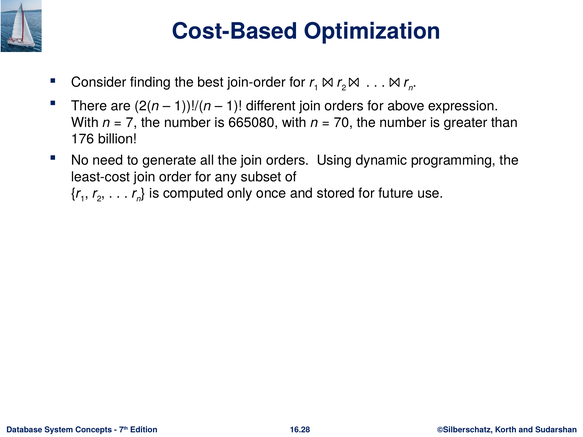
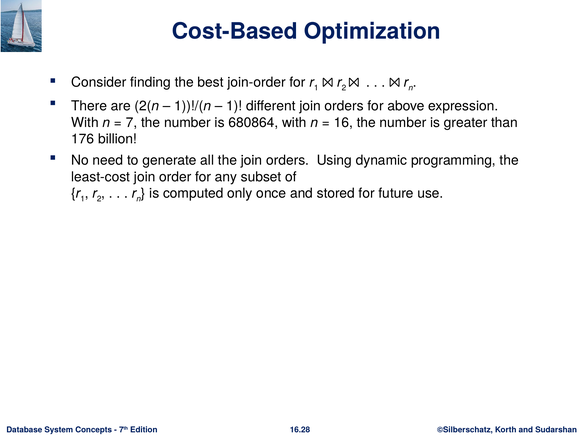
665080: 665080 -> 680864 (253, 123)
70: 70 -> 16 (343, 123)
